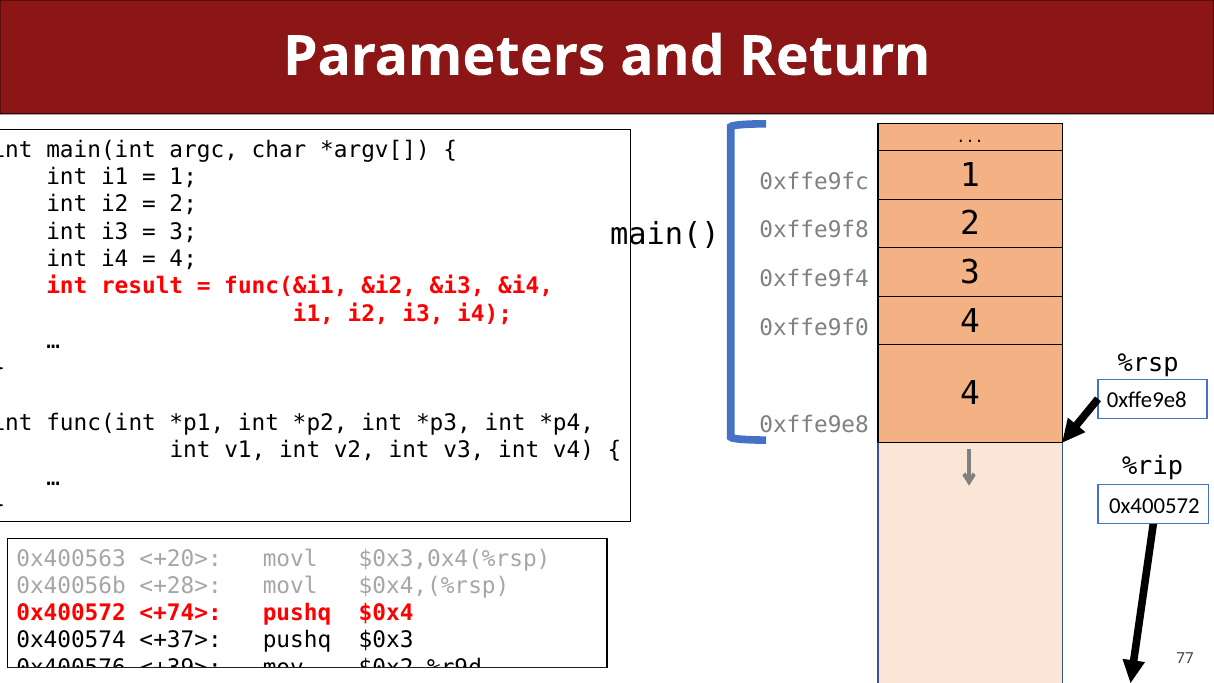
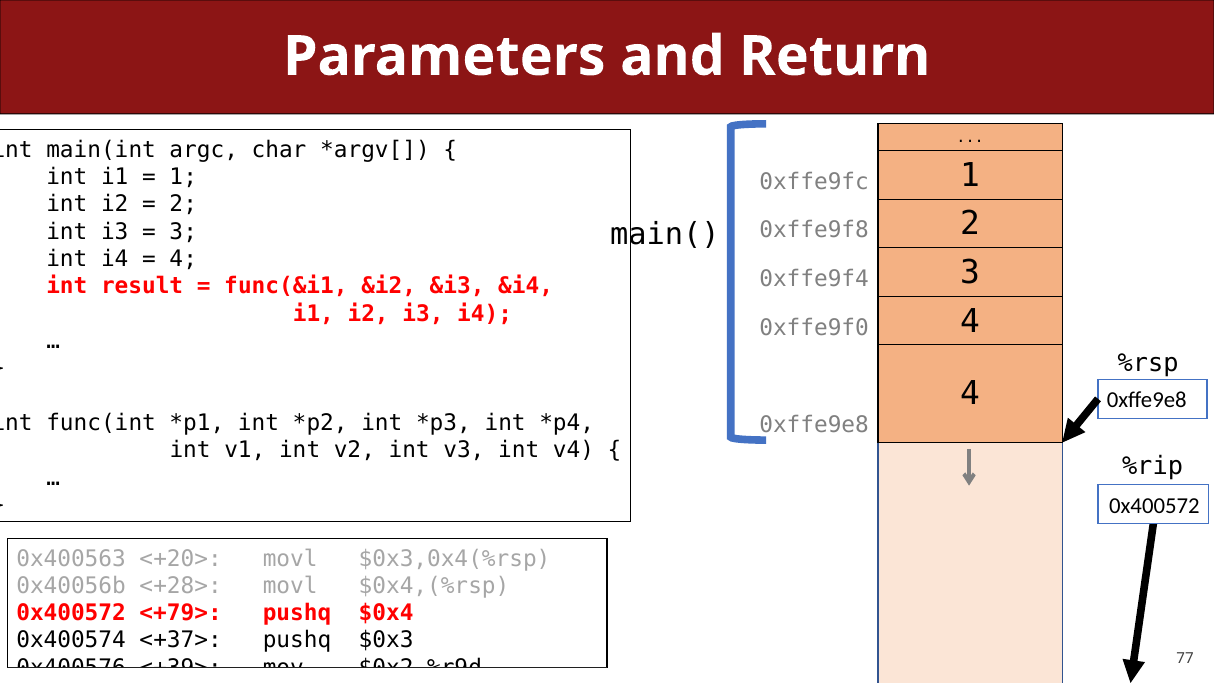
<+74>: <+74> -> <+79> (181, 613)
